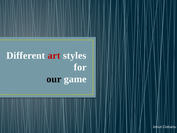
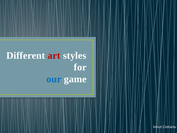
our colour: black -> blue (54, 79)
